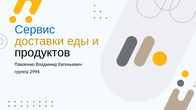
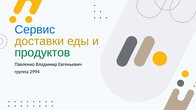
продуктов colour: black -> green (42, 53)
